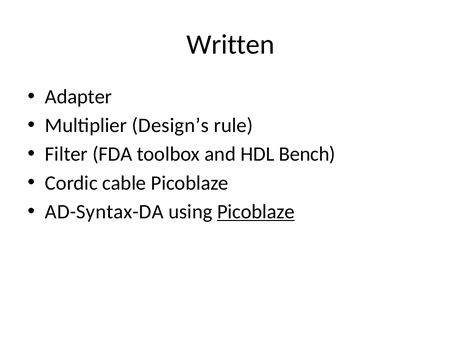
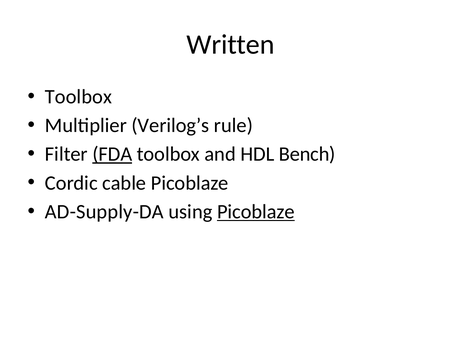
Adapter: Adapter -> Toolbox (78, 97)
Design’s: Design’s -> Verilog’s (170, 125)
FDA underline: none -> present (112, 154)
AD-Syntax-DA: AD-Syntax-DA -> AD-Supply-DA (104, 211)
